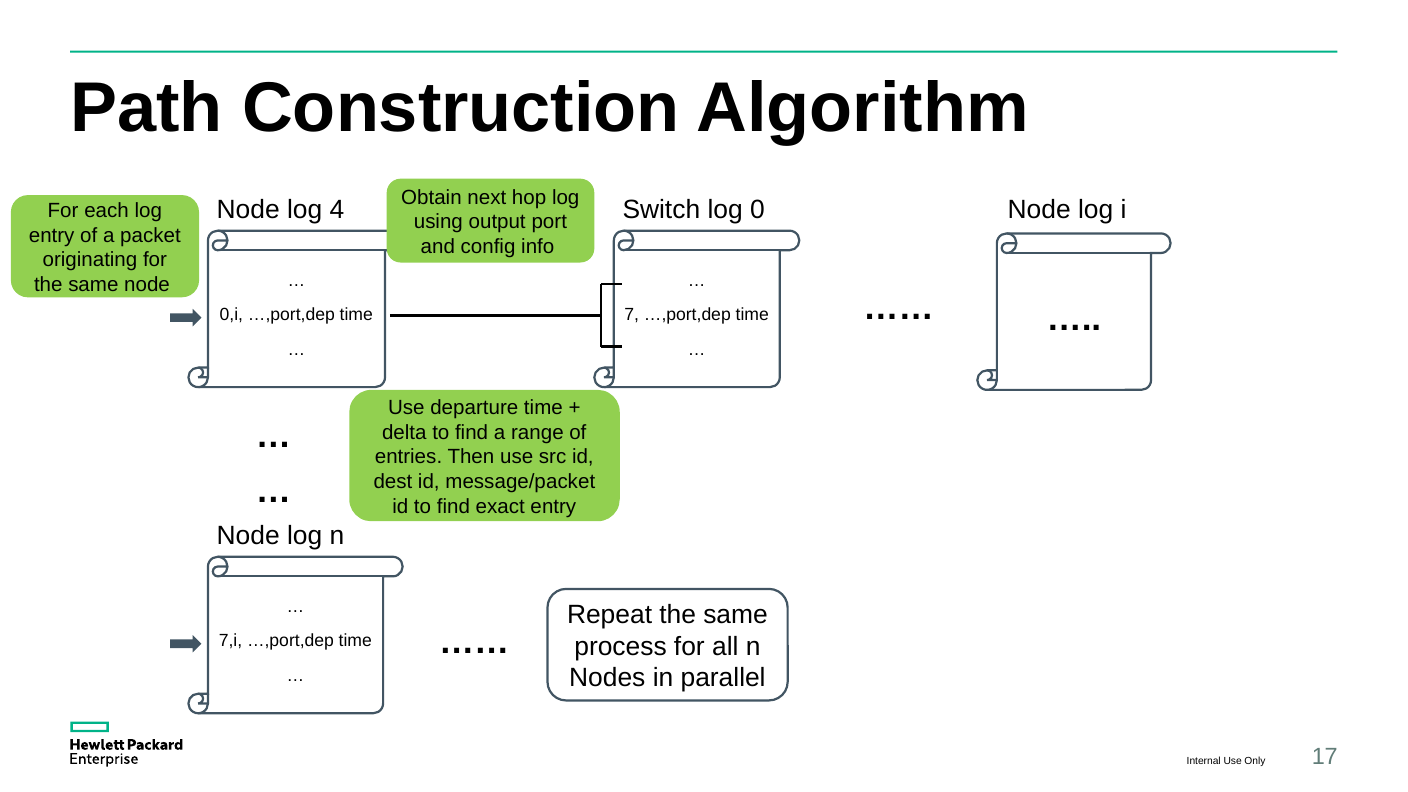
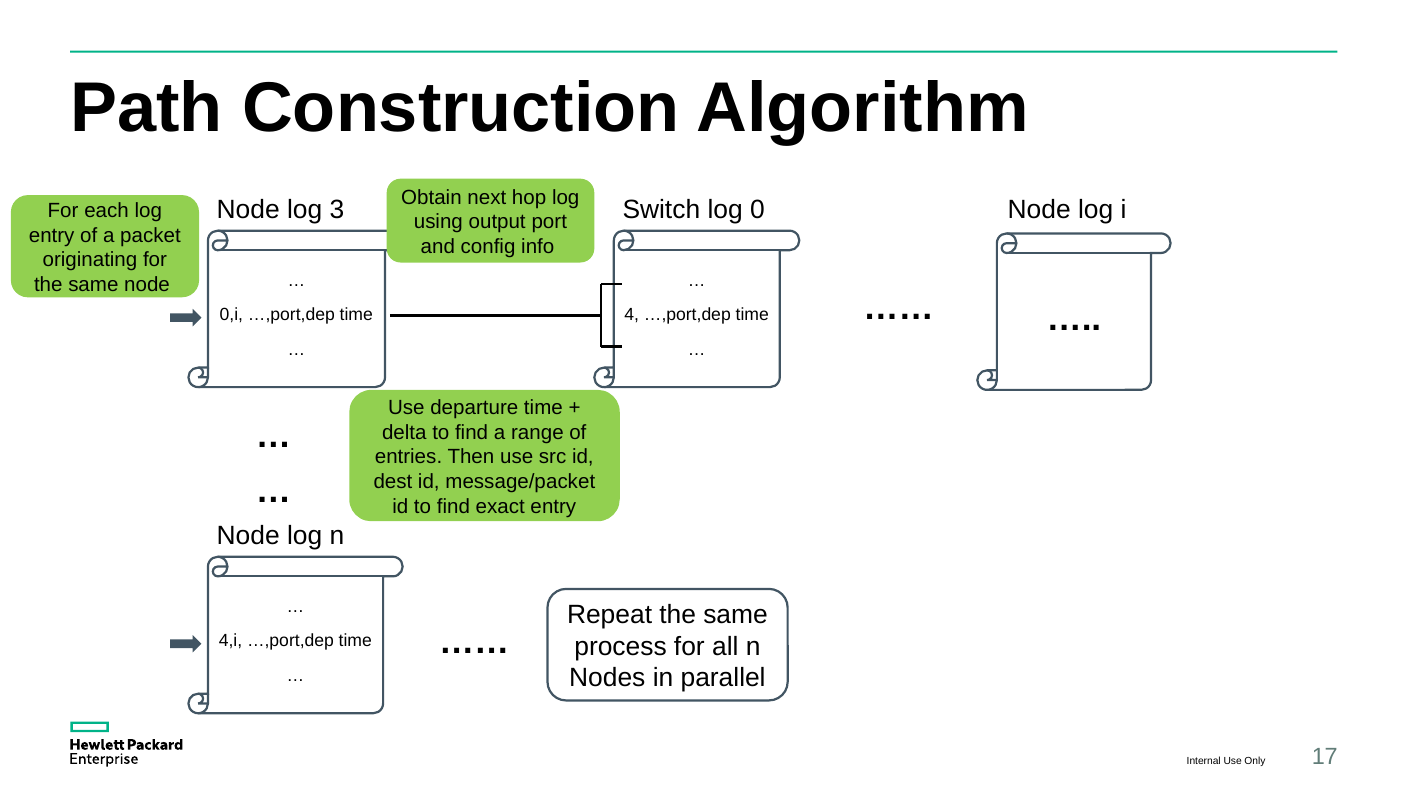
4: 4 -> 3 (337, 210)
7: 7 -> 4 (632, 315)
7,i: 7,i -> 4,i (230, 641)
